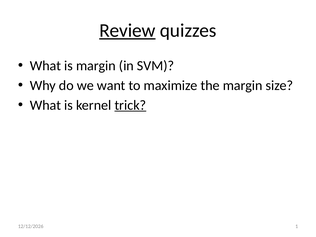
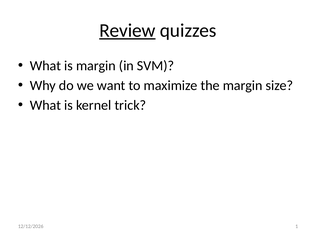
trick underline: present -> none (130, 105)
